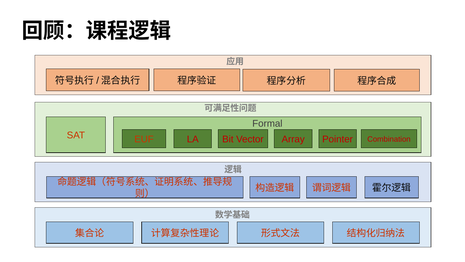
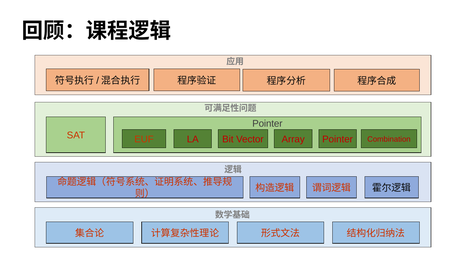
Formal: Formal -> Pointer (267, 124)
